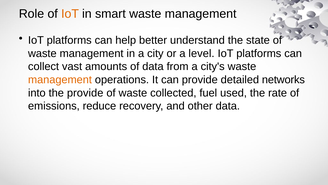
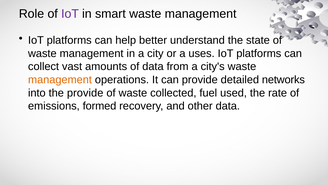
IoT colour: orange -> purple (70, 14)
level: level -> uses (202, 53)
reduce: reduce -> formed (100, 106)
